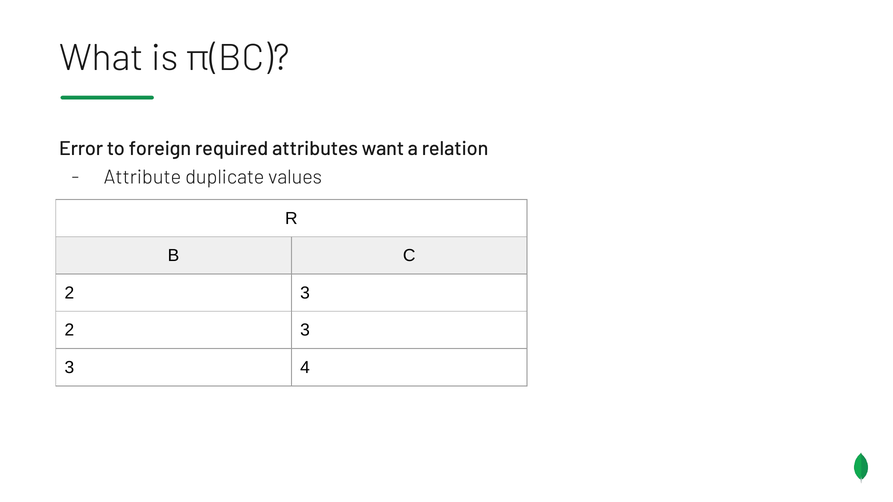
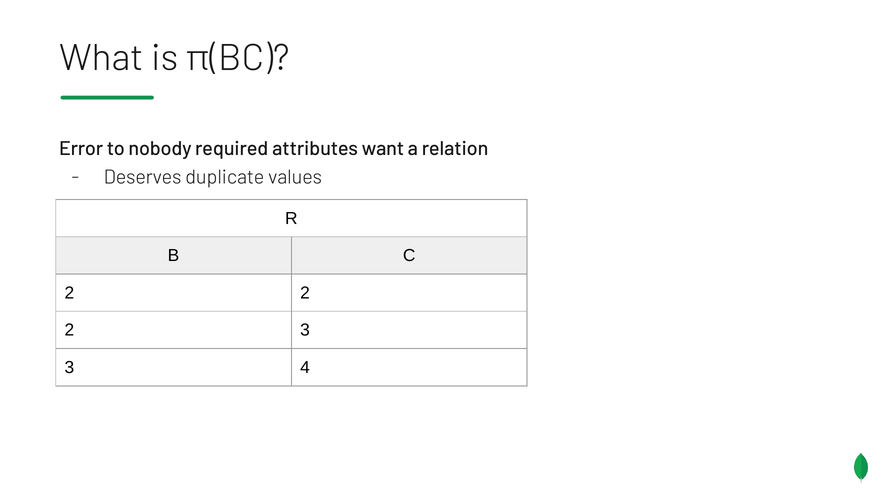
foreign: foreign -> nobody (160, 149)
Attribute: Attribute -> Deserves (143, 177)
3: 3 -> 2 (305, 293)
